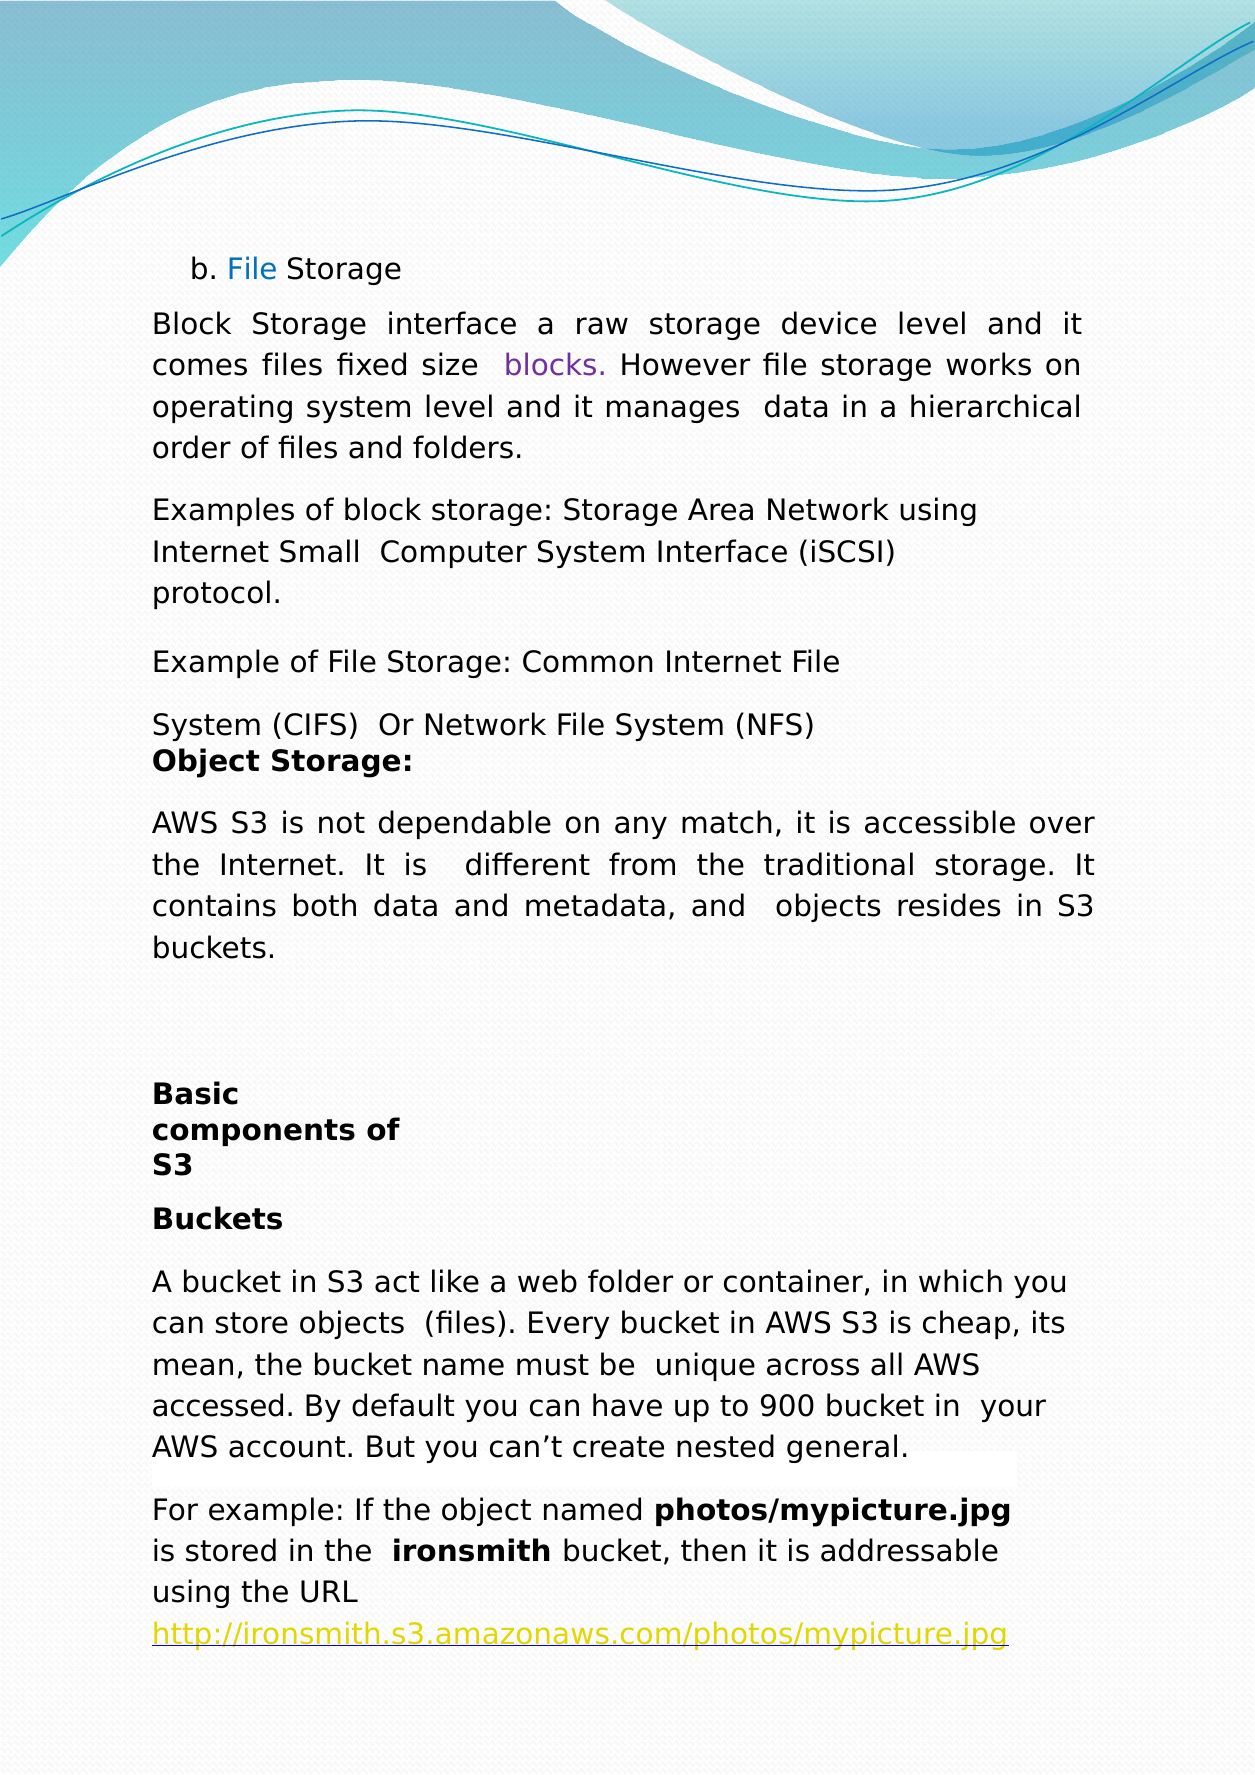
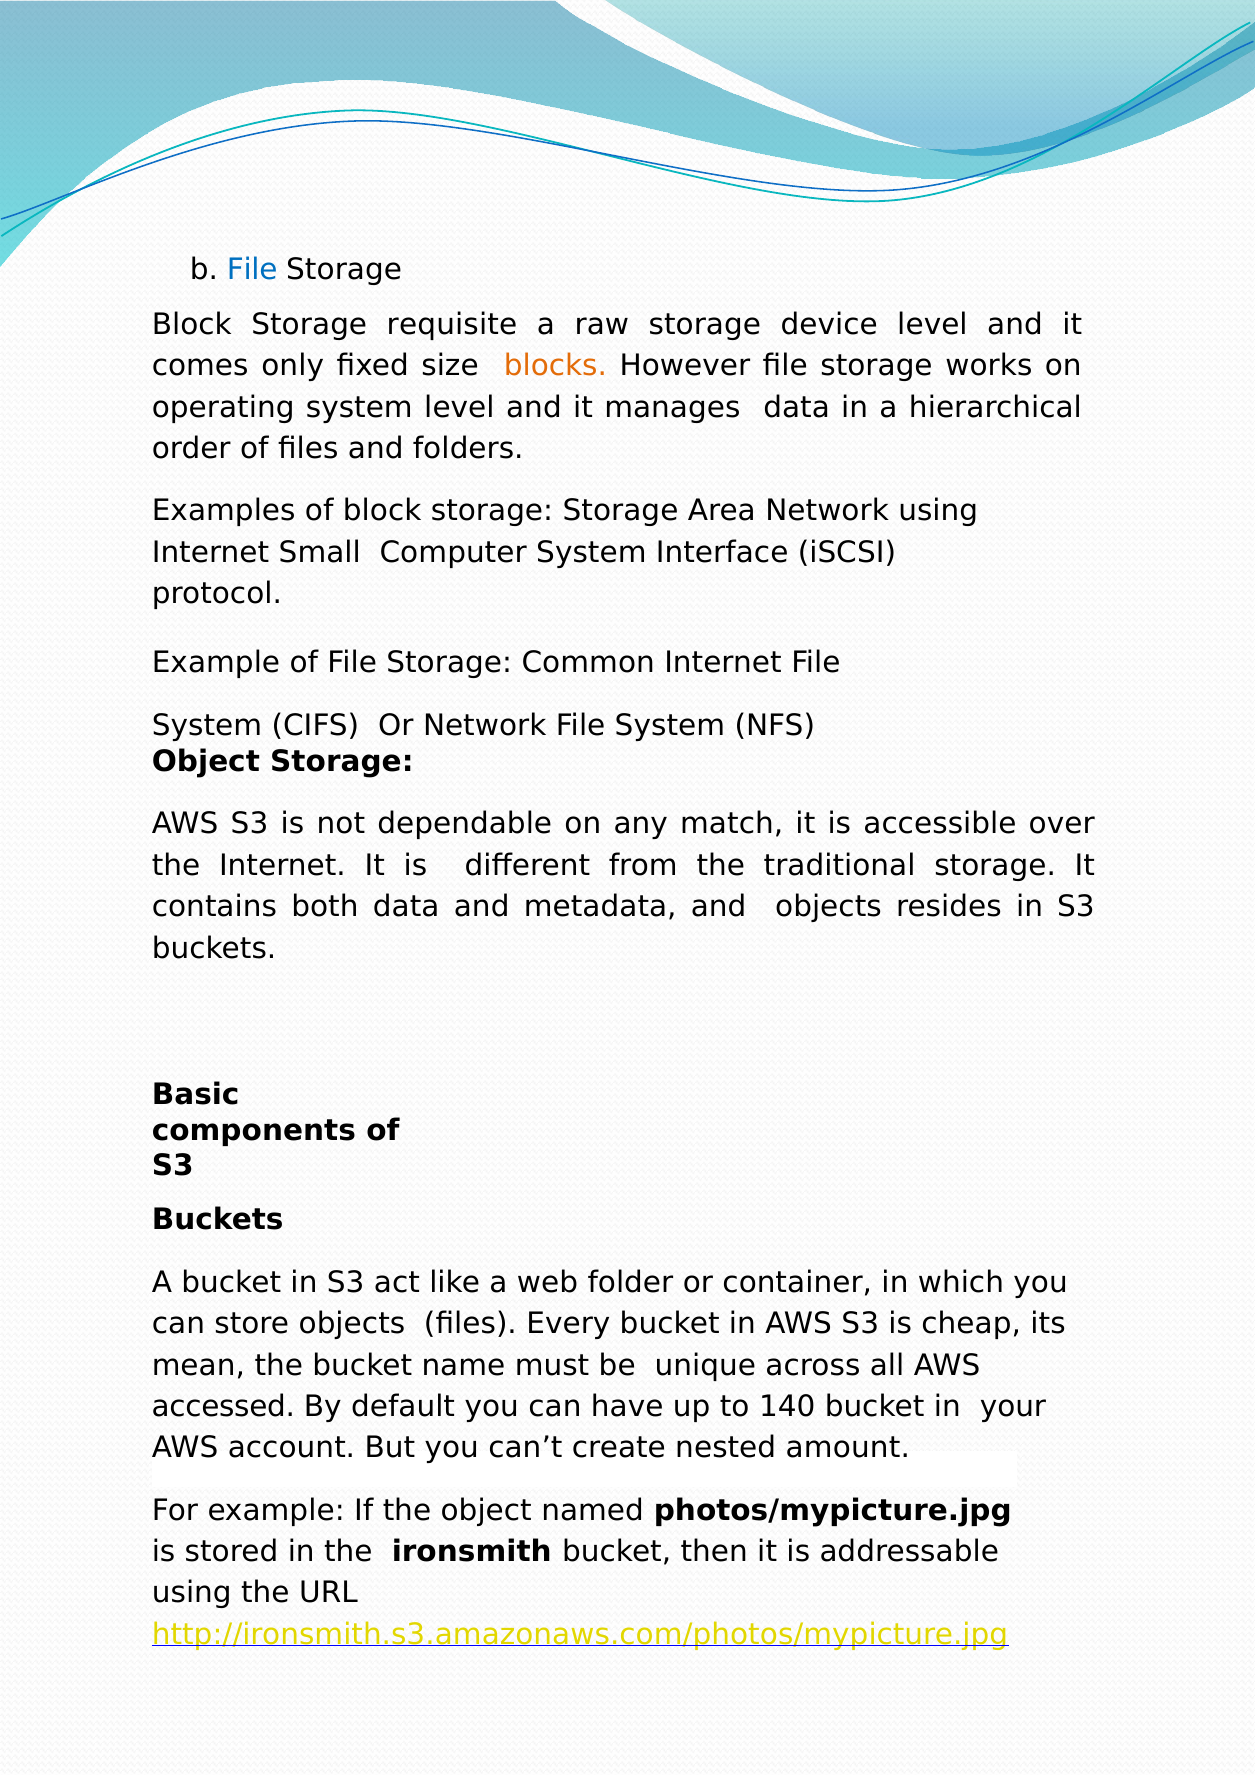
Storage interface: interface -> requisite (452, 325)
comes files: files -> only (293, 366)
blocks colour: purple -> orange (555, 366)
900: 900 -> 140 (787, 1408)
general: general -> amount (848, 1449)
